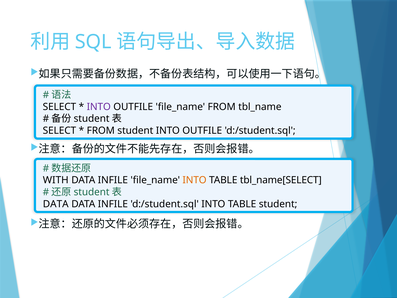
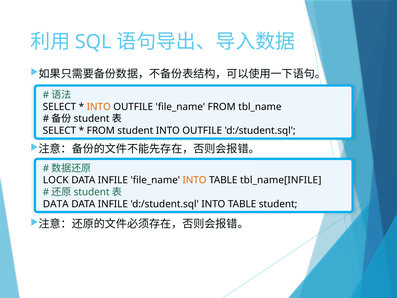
INTO colour: purple -> orange (99, 107)
WITH: WITH -> LOCK (56, 180)
tbl_name[SELECT: tbl_name[SELECT -> tbl_name[INFILE (281, 180)
